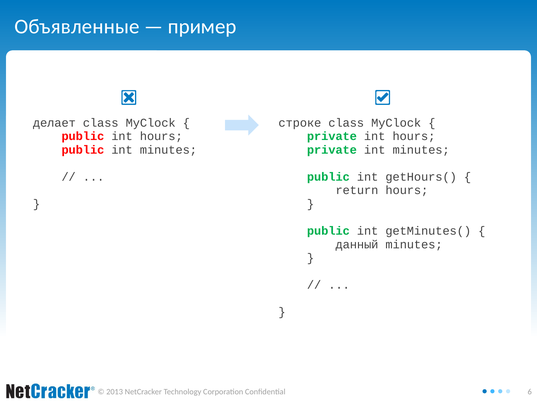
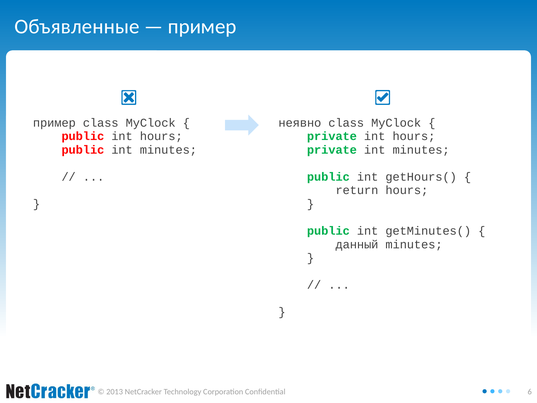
делает: делает -> пример (54, 123)
строке: строке -> неявно (300, 123)
